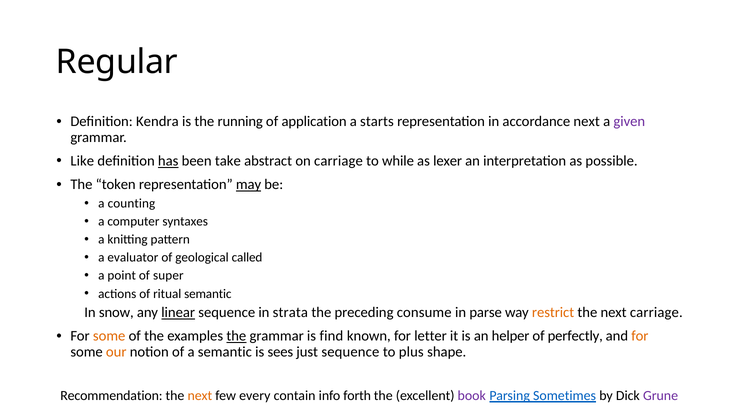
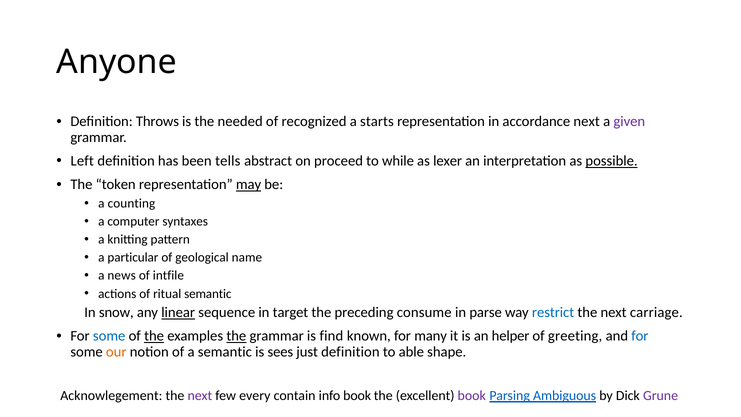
Regular: Regular -> Anyone (117, 62)
Kendra: Kendra -> Throws (157, 122)
running: running -> needed (240, 122)
application: application -> recognized (314, 122)
Like: Like -> Left (82, 161)
has underline: present -> none (168, 161)
take: take -> tells (228, 161)
on carriage: carriage -> proceed (339, 161)
possible underline: none -> present (612, 161)
evaluator: evaluator -> particular (133, 257)
called: called -> name (247, 257)
point: point -> news (122, 276)
super: super -> intfile (168, 276)
strata: strata -> target (290, 312)
restrict colour: orange -> blue (553, 312)
some colour: orange -> blue (109, 336)
the underline: none -> present (154, 336)
letter: letter -> many (431, 336)
perfectly: perfectly -> greeting (575, 336)
for colour: orange -> blue (640, 336)
just sequence: sequence -> definition (350, 352)
plus: plus -> able (411, 352)
Recommendation: Recommendation -> Acknowlegement (111, 396)
next colour: orange -> purple (200, 396)
info forth: forth -> book (357, 396)
Sometimes: Sometimes -> Ambiguous (565, 396)
